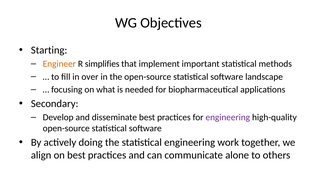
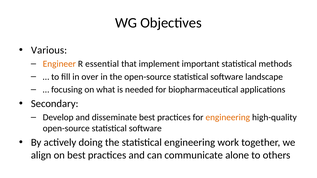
Starting: Starting -> Various (49, 50)
simplifies: simplifies -> essential (102, 64)
engineering colour: purple -> orange (228, 118)
